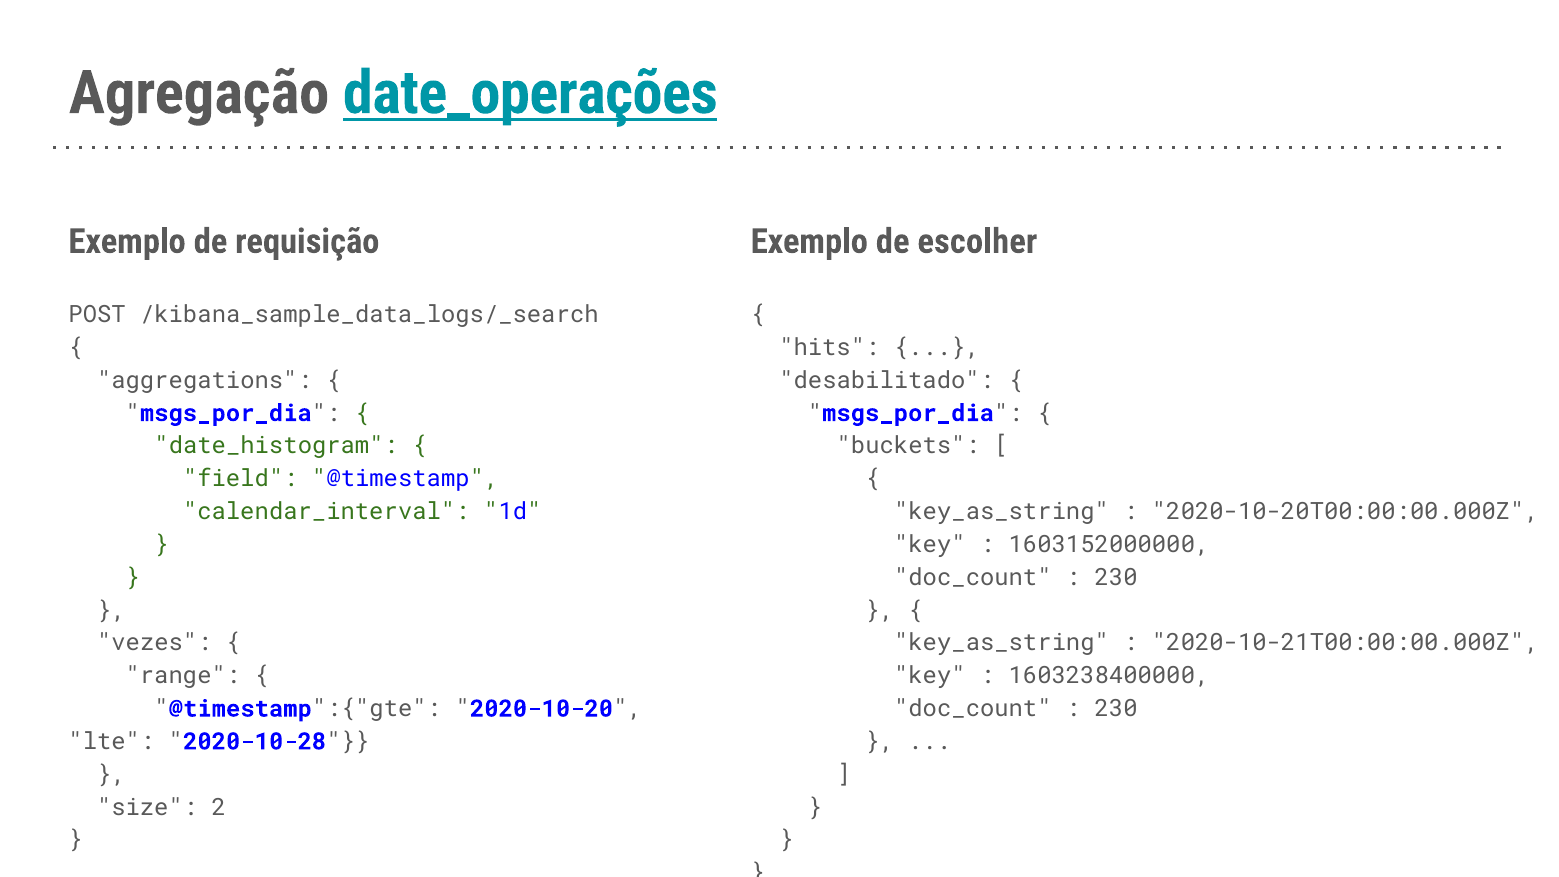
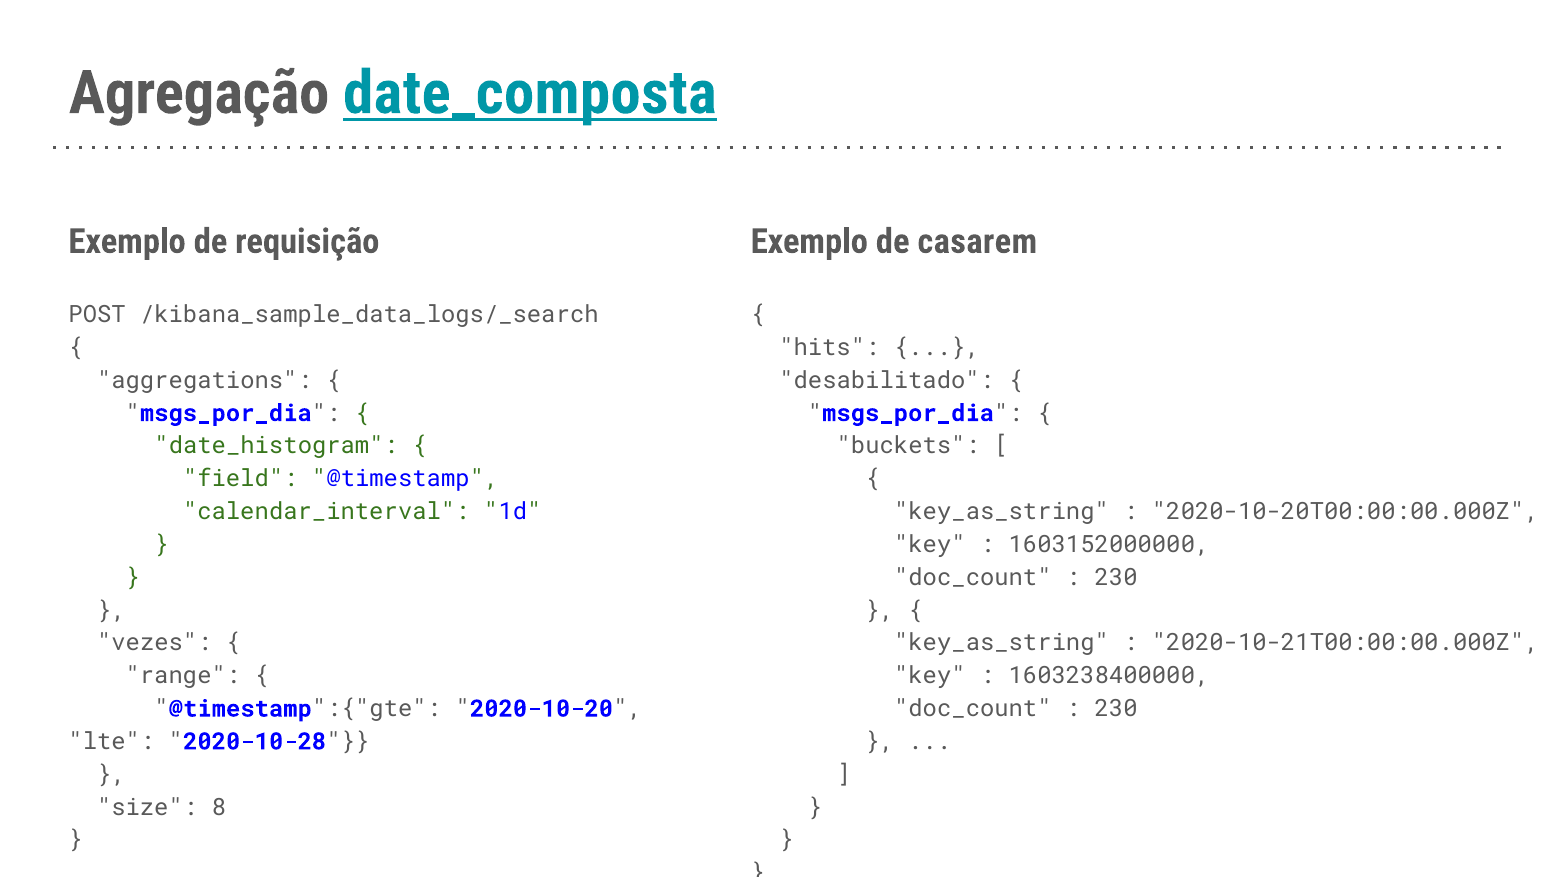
date_operações: date_operações -> date_composta (530, 93)
escolher: escolher -> casarem (977, 241)
2: 2 -> 8 (219, 807)
